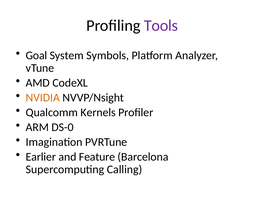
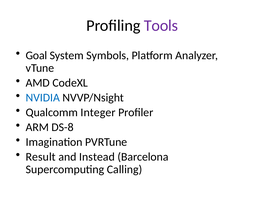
NVIDIA colour: orange -> blue (43, 98)
Kernels: Kernels -> Integer (98, 112)
DS-0: DS-0 -> DS-8 (63, 127)
Earlier: Earlier -> Result (41, 157)
Feature: Feature -> Instead (97, 157)
